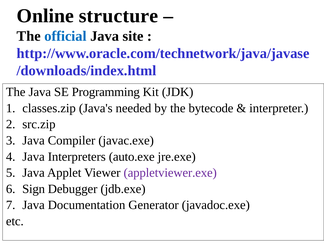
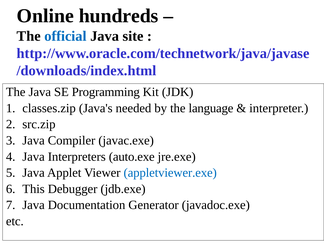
structure: structure -> hundreds (119, 16)
bytecode: bytecode -> language (211, 108)
appletviewer.exe colour: purple -> blue (170, 173)
Sign: Sign -> This (34, 189)
